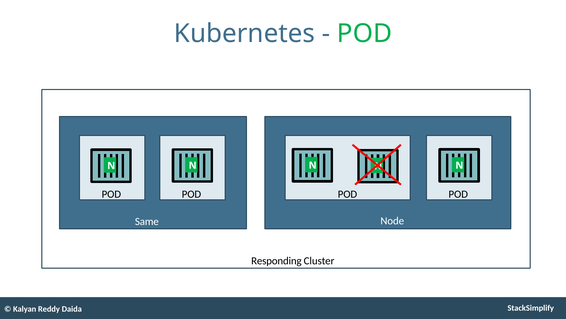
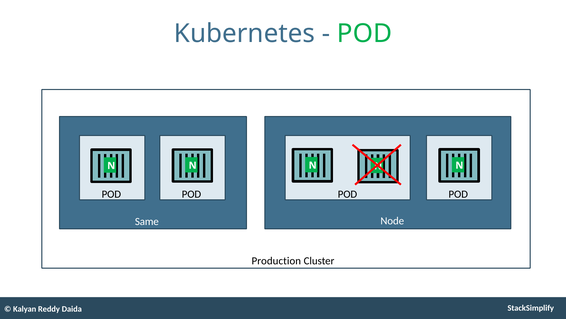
Responding: Responding -> Production (276, 260)
